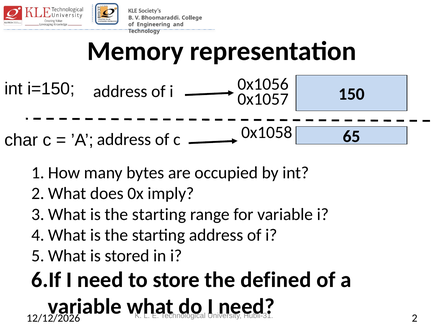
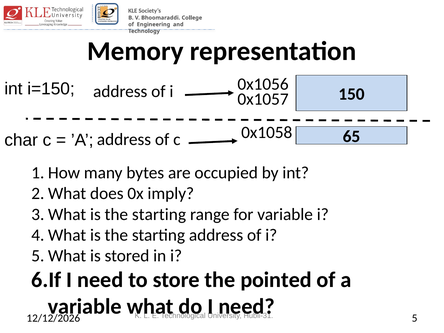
defined: defined -> pointed (276, 280)
2: 2 -> 5 (415, 318)
